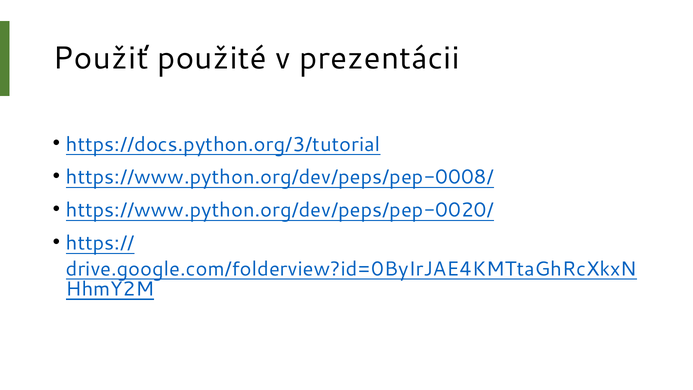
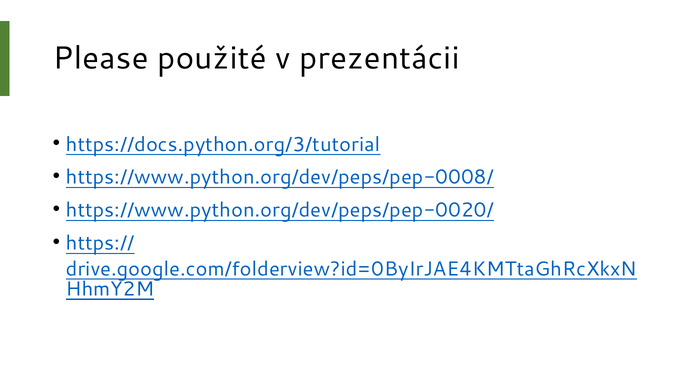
Použiť: Použiť -> Please (101, 58)
